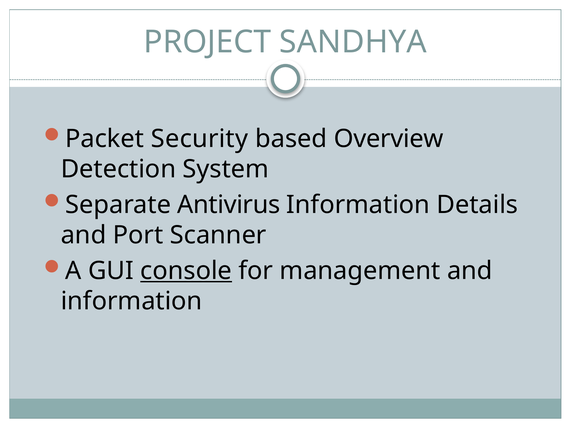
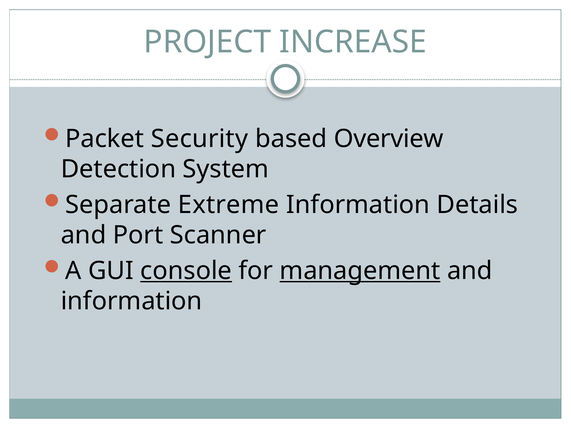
SANDHYA: SANDHYA -> INCREASE (353, 42)
Antivirus: Antivirus -> Extreme (229, 205)
management underline: none -> present (360, 271)
